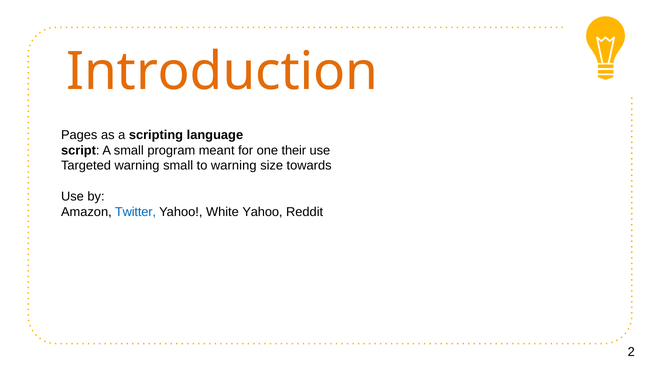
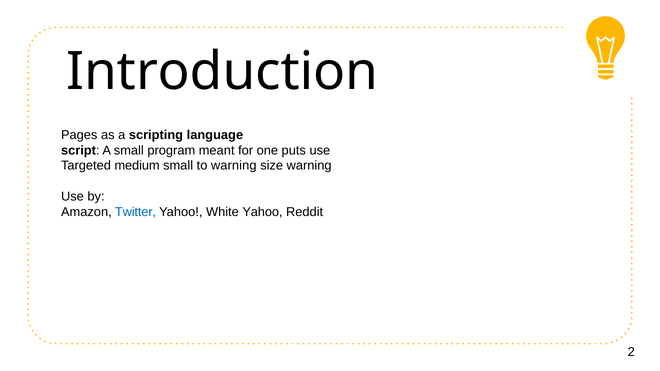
Introduction colour: orange -> black (222, 72)
their: their -> puts (294, 150)
Targeted warning: warning -> medium (137, 166)
size towards: towards -> warning (309, 166)
